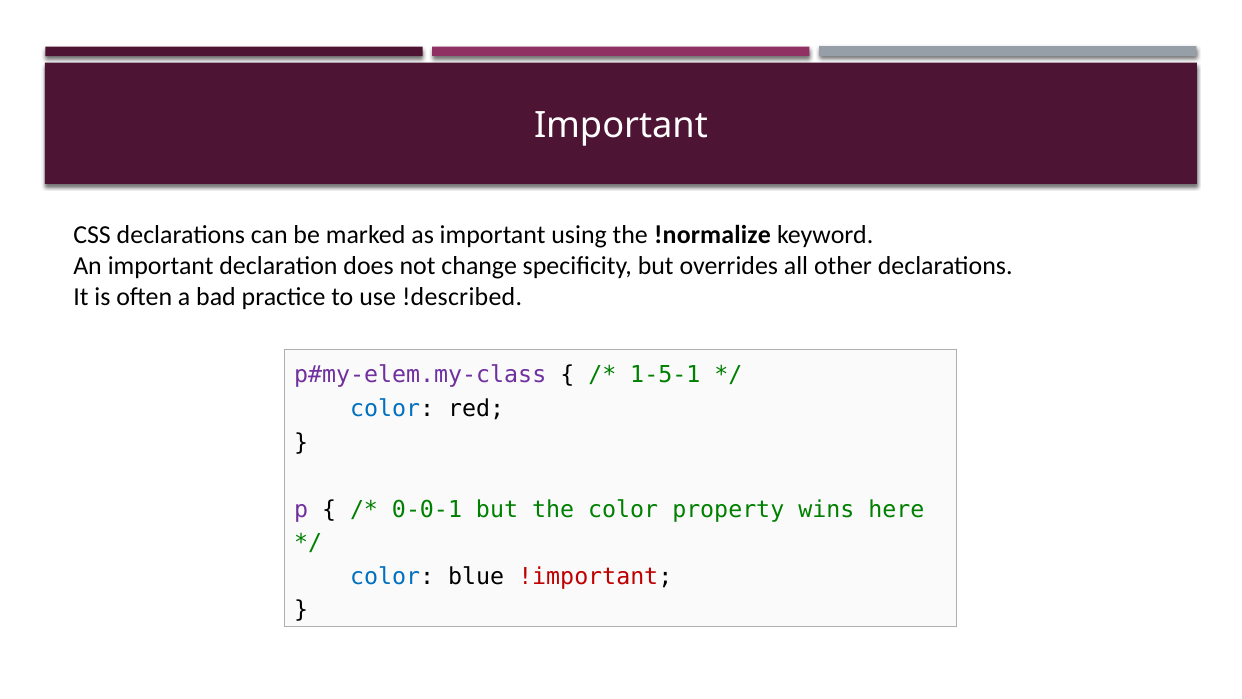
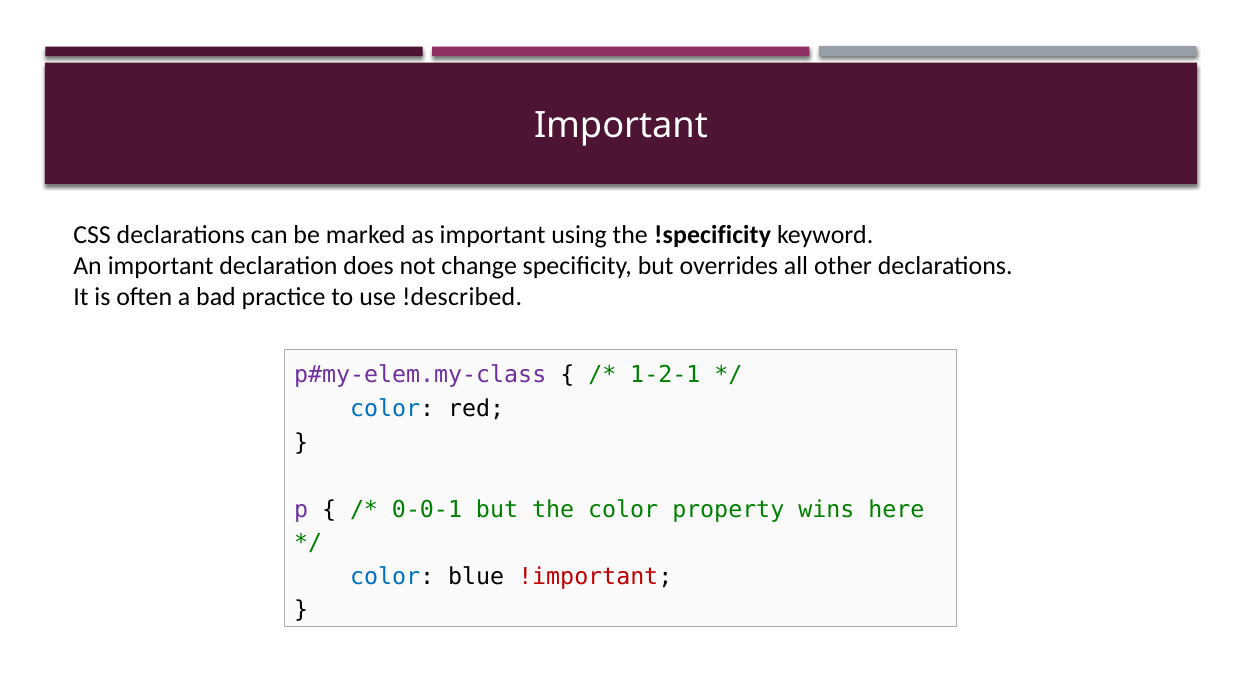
!normalize: !normalize -> !specificity (713, 235)
1-5-1: 1-5-1 -> 1-2-1 (665, 375)
